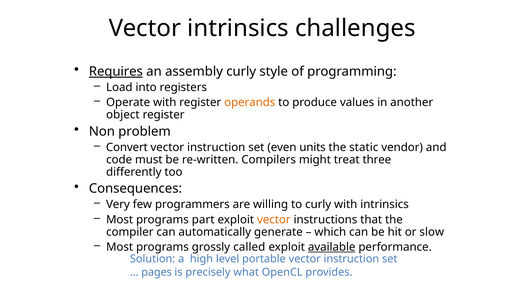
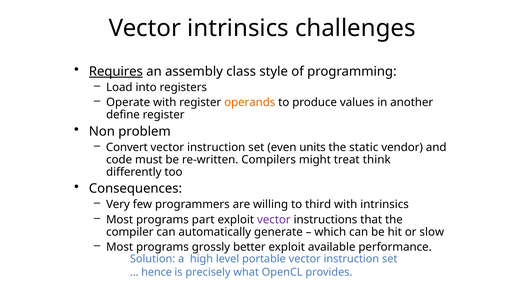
assembly curly: curly -> class (241, 72)
object: object -> define (123, 115)
three: three -> think (377, 160)
to curly: curly -> third (318, 205)
vector colour: orange -> purple (274, 220)
called: called -> better (249, 247)
available underline: present -> none (332, 247)
pages: pages -> hence (157, 272)
